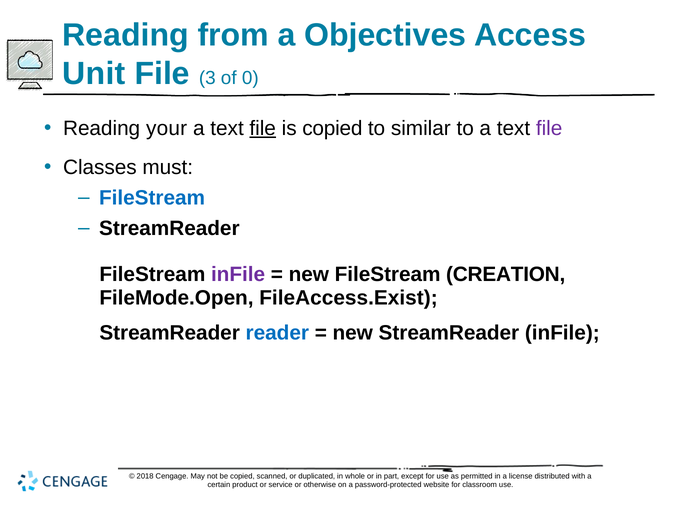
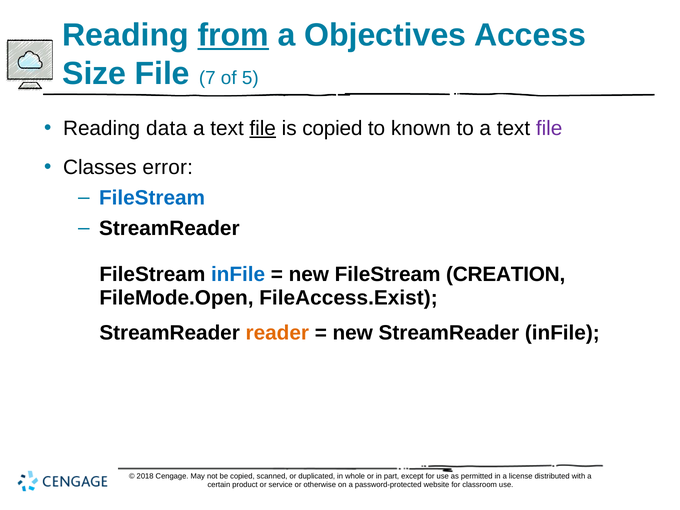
from underline: none -> present (233, 35)
Unit: Unit -> Size (94, 74)
3: 3 -> 7 (207, 78)
0: 0 -> 5 (250, 78)
your: your -> data (167, 128)
similar: similar -> known (421, 128)
must: must -> error (168, 167)
inFile colour: purple -> blue (238, 274)
reader colour: blue -> orange (277, 333)
